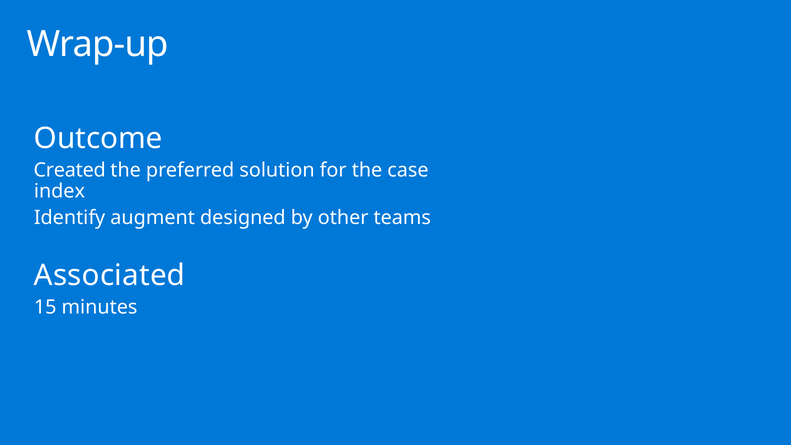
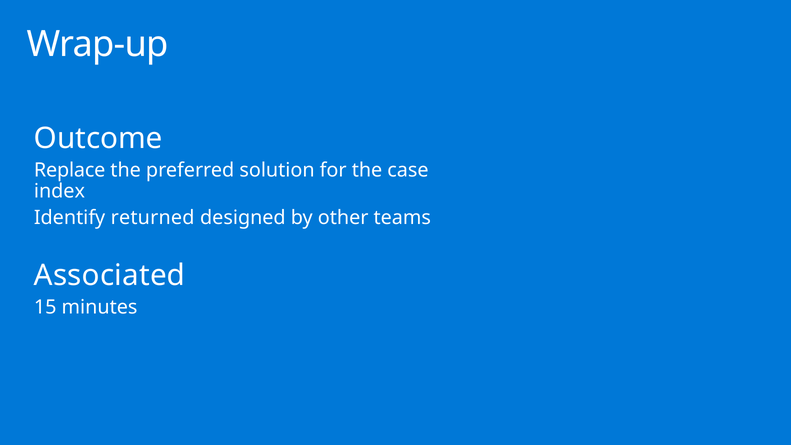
Created: Created -> Replace (70, 170)
augment: augment -> returned (153, 218)
